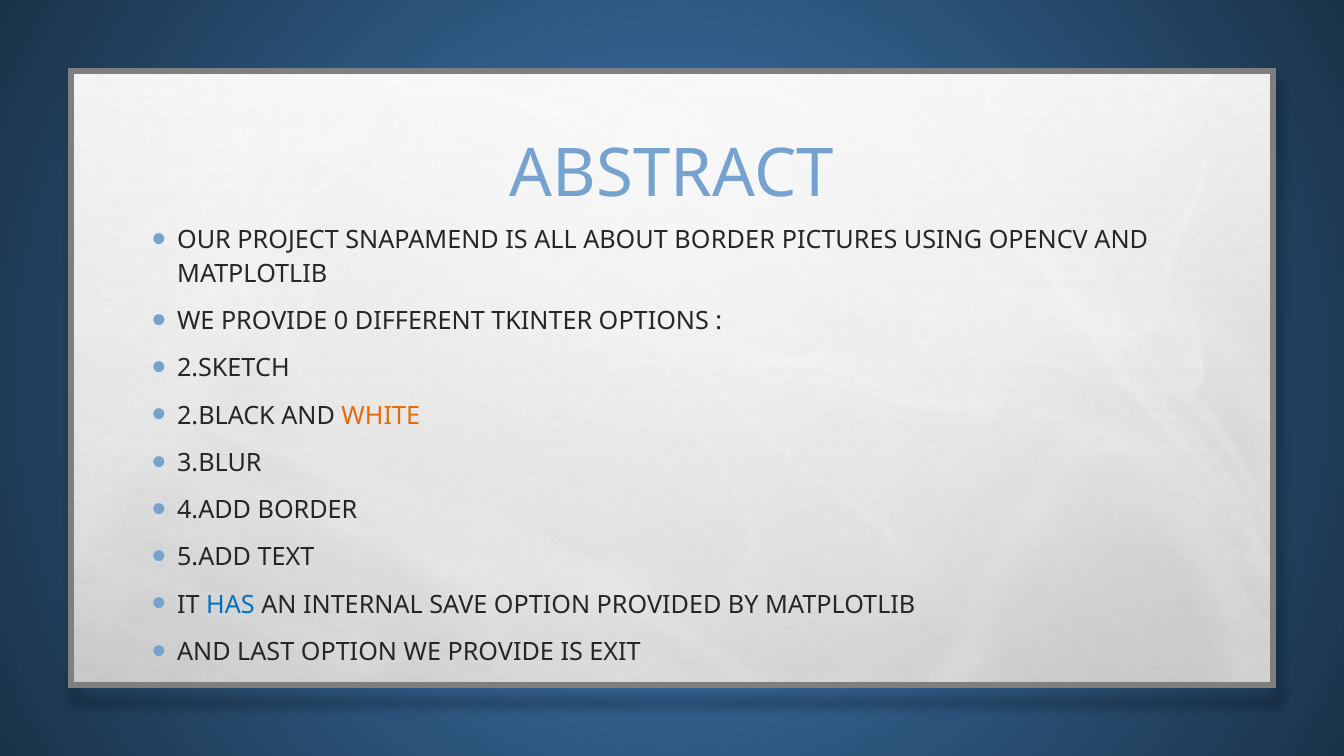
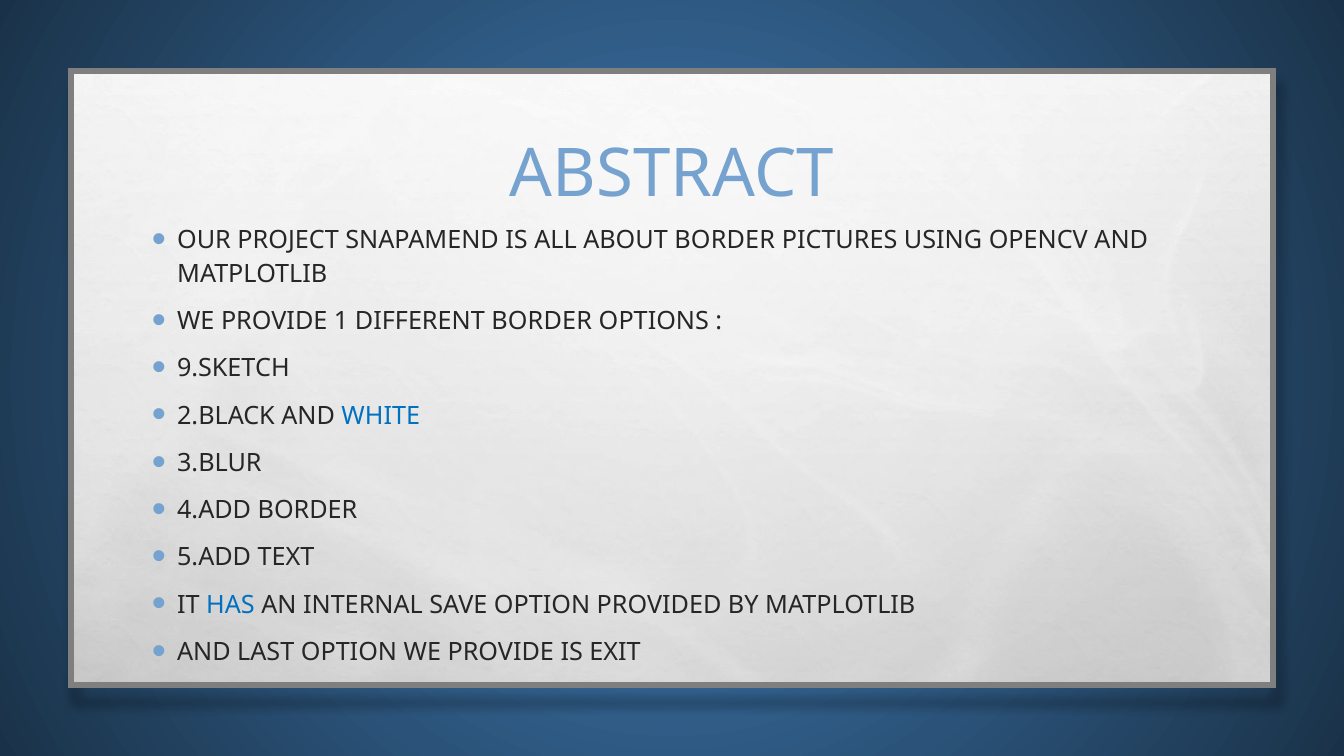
0: 0 -> 1 (341, 321)
DIFFERENT TKINTER: TKINTER -> BORDER (542, 321)
2.SKETCH: 2.SKETCH -> 9.SKETCH (233, 368)
WHITE colour: orange -> blue (381, 416)
